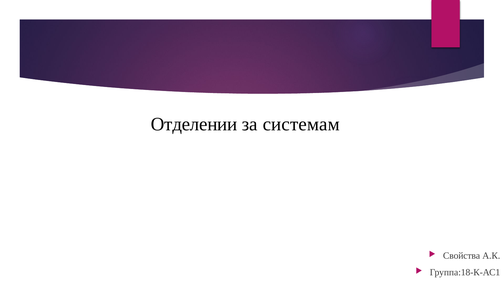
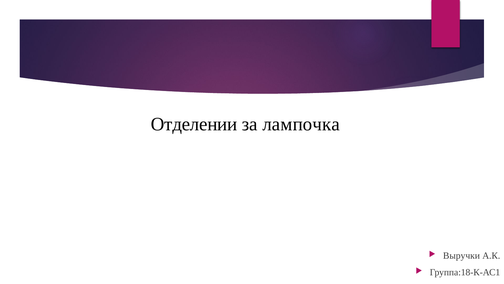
системам: системам -> лампочка (301, 124)
Свойства: Свойства -> Выручки (462, 255)
